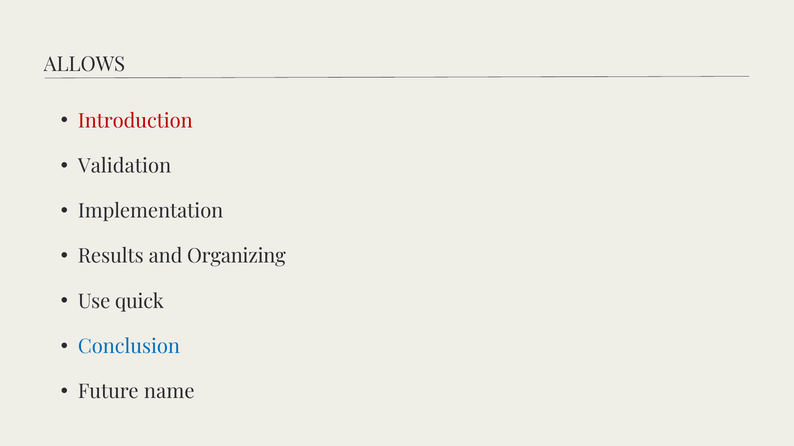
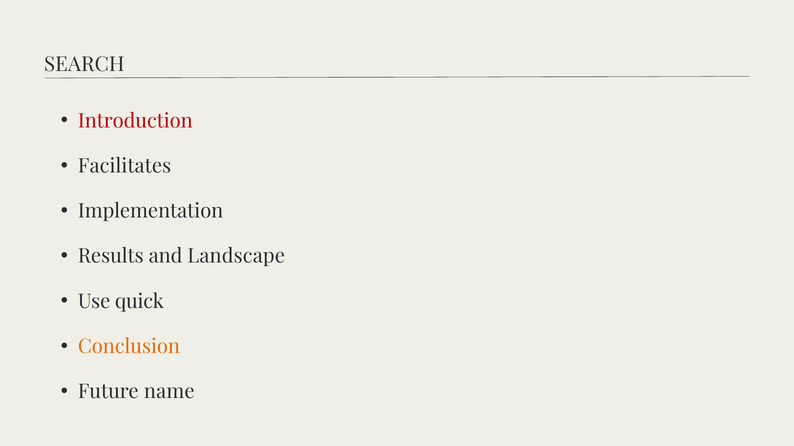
ALLOWS: ALLOWS -> SEARCH (84, 64)
Validation: Validation -> Facilitates (125, 166)
Organizing: Organizing -> Landscape (236, 257)
Conclusion colour: blue -> orange (129, 347)
